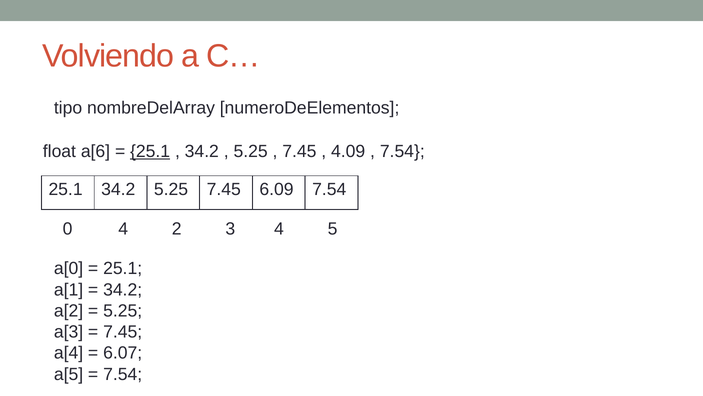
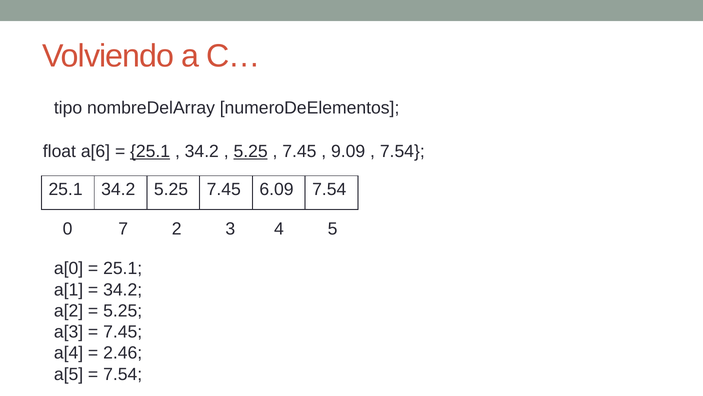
5.25 underline: none -> present (251, 151)
4.09: 4.09 -> 9.09 (348, 151)
0 4: 4 -> 7 (123, 229)
6.07: 6.07 -> 2.46 (123, 353)
